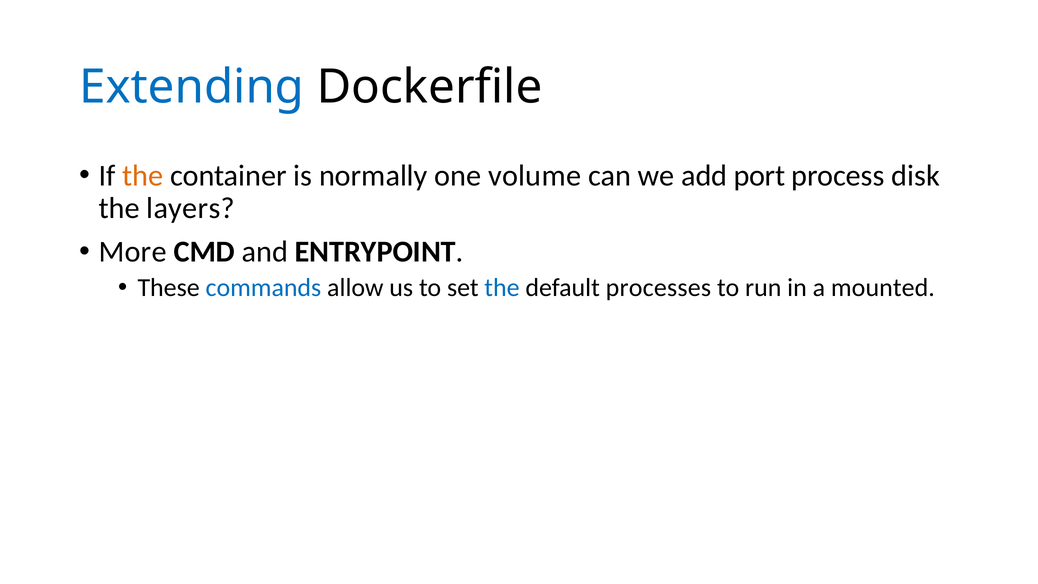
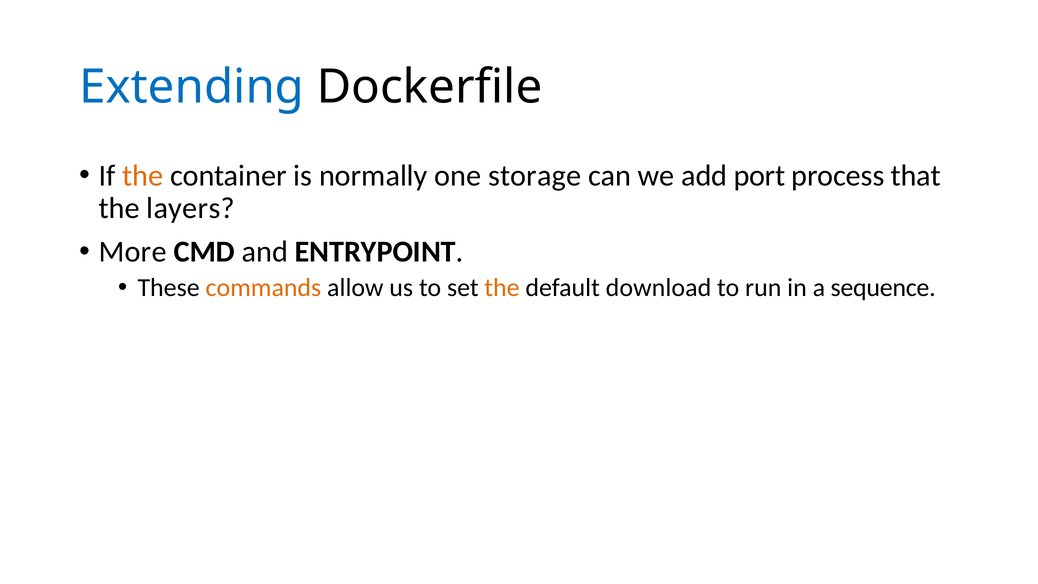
volume: volume -> storage (535, 175)
disk: disk -> that (916, 175)
commands colour: blue -> orange (263, 288)
the colour: blue -> orange (502, 288)
processes: processes -> download (658, 288)
mounted: mounted -> sequence (883, 288)
